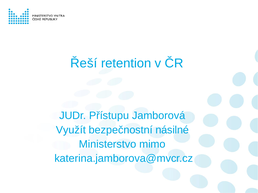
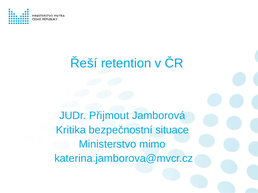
Přístupu: Přístupu -> Přijmout (109, 116)
Využít: Využít -> Kritika (71, 130)
násilné: násilné -> situace (172, 130)
